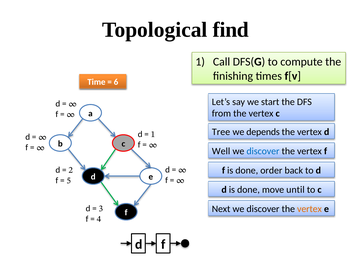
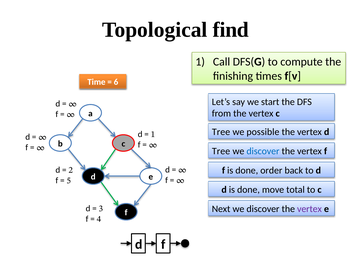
depends: depends -> possible (263, 131)
Well: Well -> Tree (221, 151)
until: until -> total (296, 189)
vertex colour: orange -> purple (309, 208)
